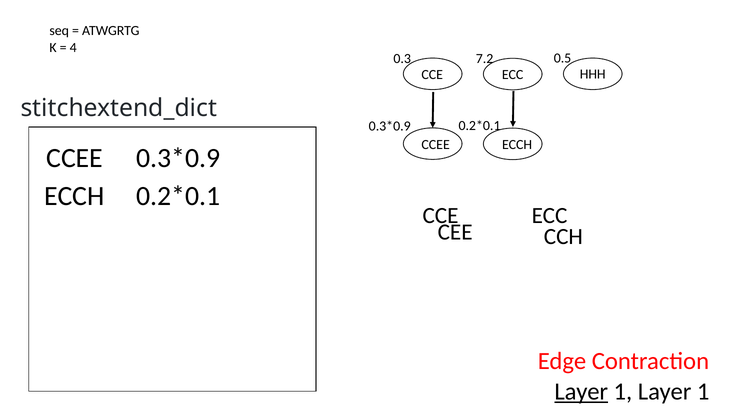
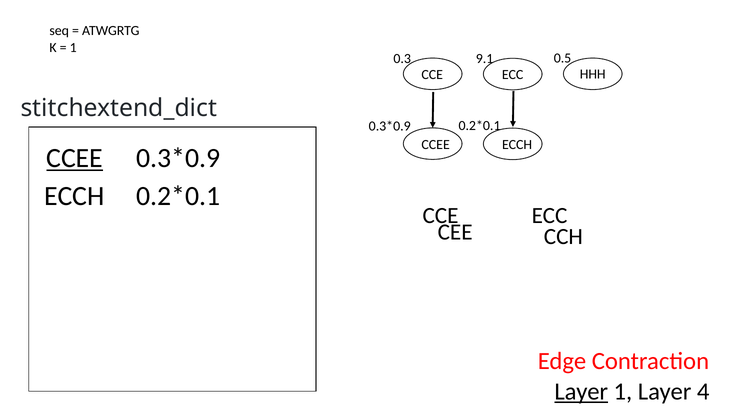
4: 4 -> 1 (73, 47)
7.2: 7.2 -> 9.1 (485, 59)
CCEE underline: none -> present (75, 158)
1 Layer 1: 1 -> 4 (703, 392)
